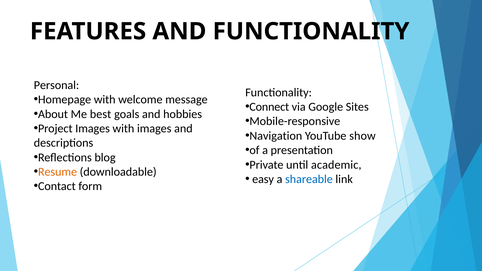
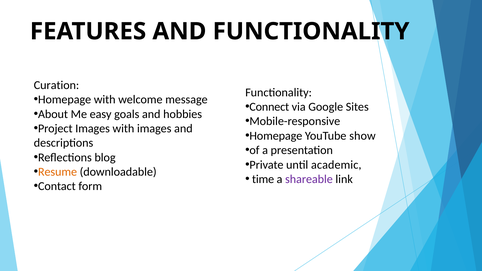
Personal: Personal -> Curation (56, 85)
best: best -> easy (101, 114)
Navigation: Navigation -> Homepage (276, 136)
easy: easy -> time (263, 179)
shareable colour: blue -> purple (309, 179)
